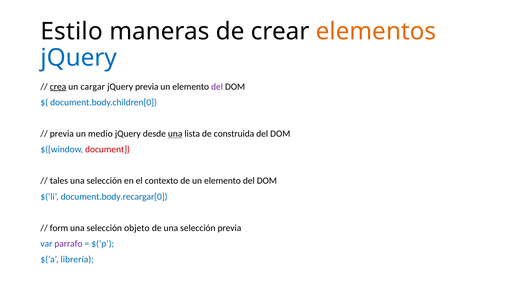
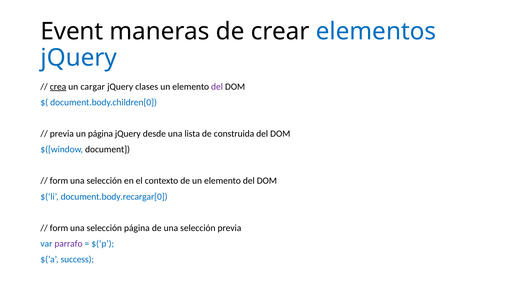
Estilo: Estilo -> Event (72, 31)
elementos colour: orange -> blue (376, 31)
jQuery previa: previa -> clases (147, 87)
un medio: medio -> página (100, 134)
una underline: present -> none (175, 134)
document colour: red -> black (108, 149)
tales: tales -> form (59, 181)
selección objeto: objeto -> página (137, 228)
librería: librería -> success (77, 259)
